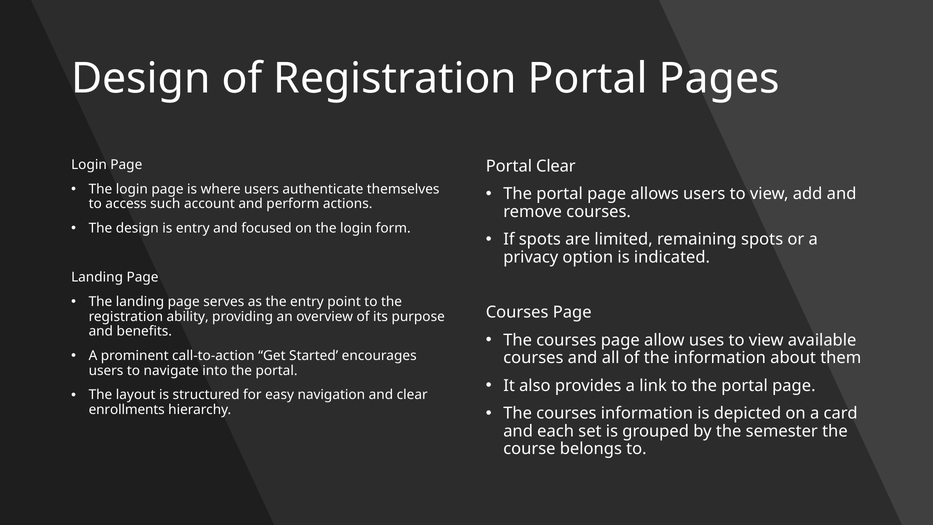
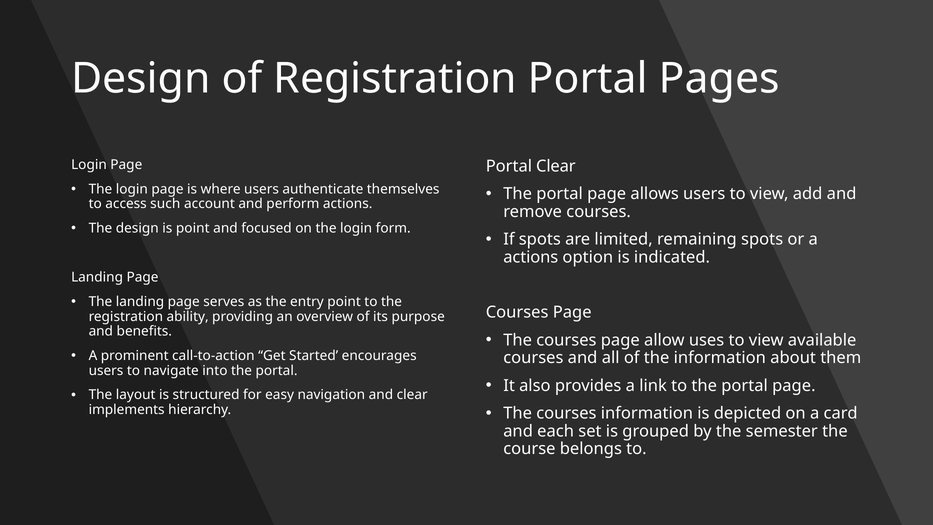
is entry: entry -> point (193, 228)
privacy: privacy -> actions (531, 257)
enrollments: enrollments -> implements (127, 410)
